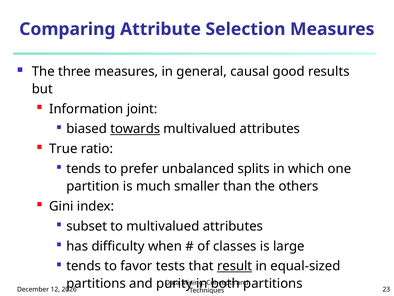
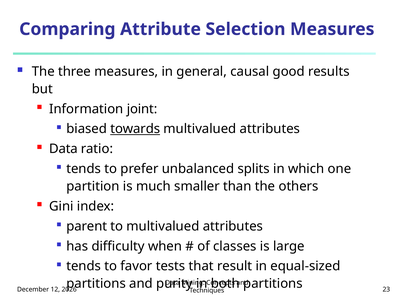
True: True -> Data (63, 149)
subset: subset -> parent (87, 226)
result underline: present -> none (235, 266)
